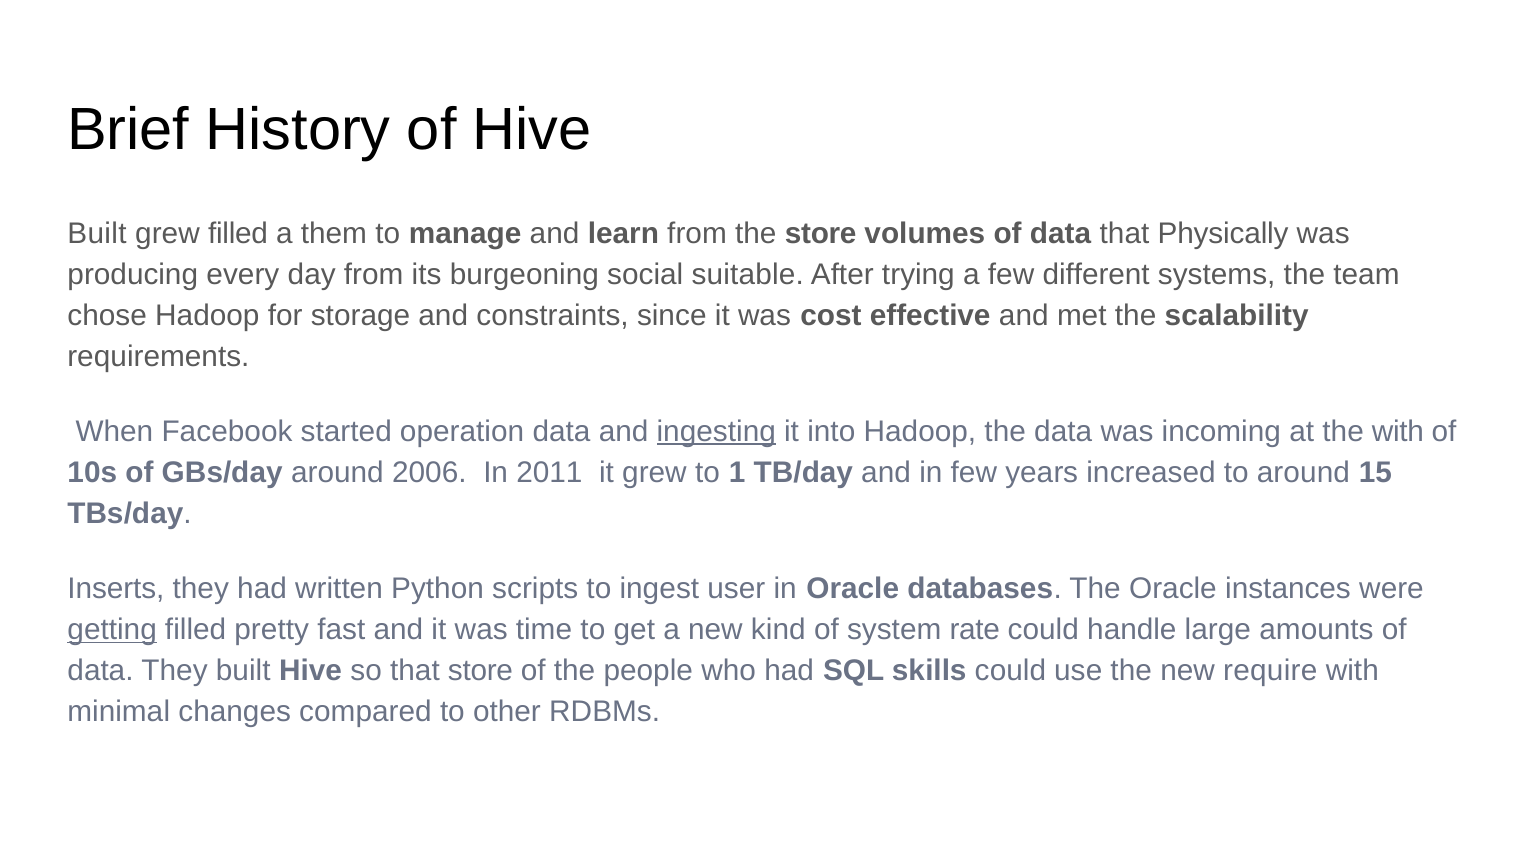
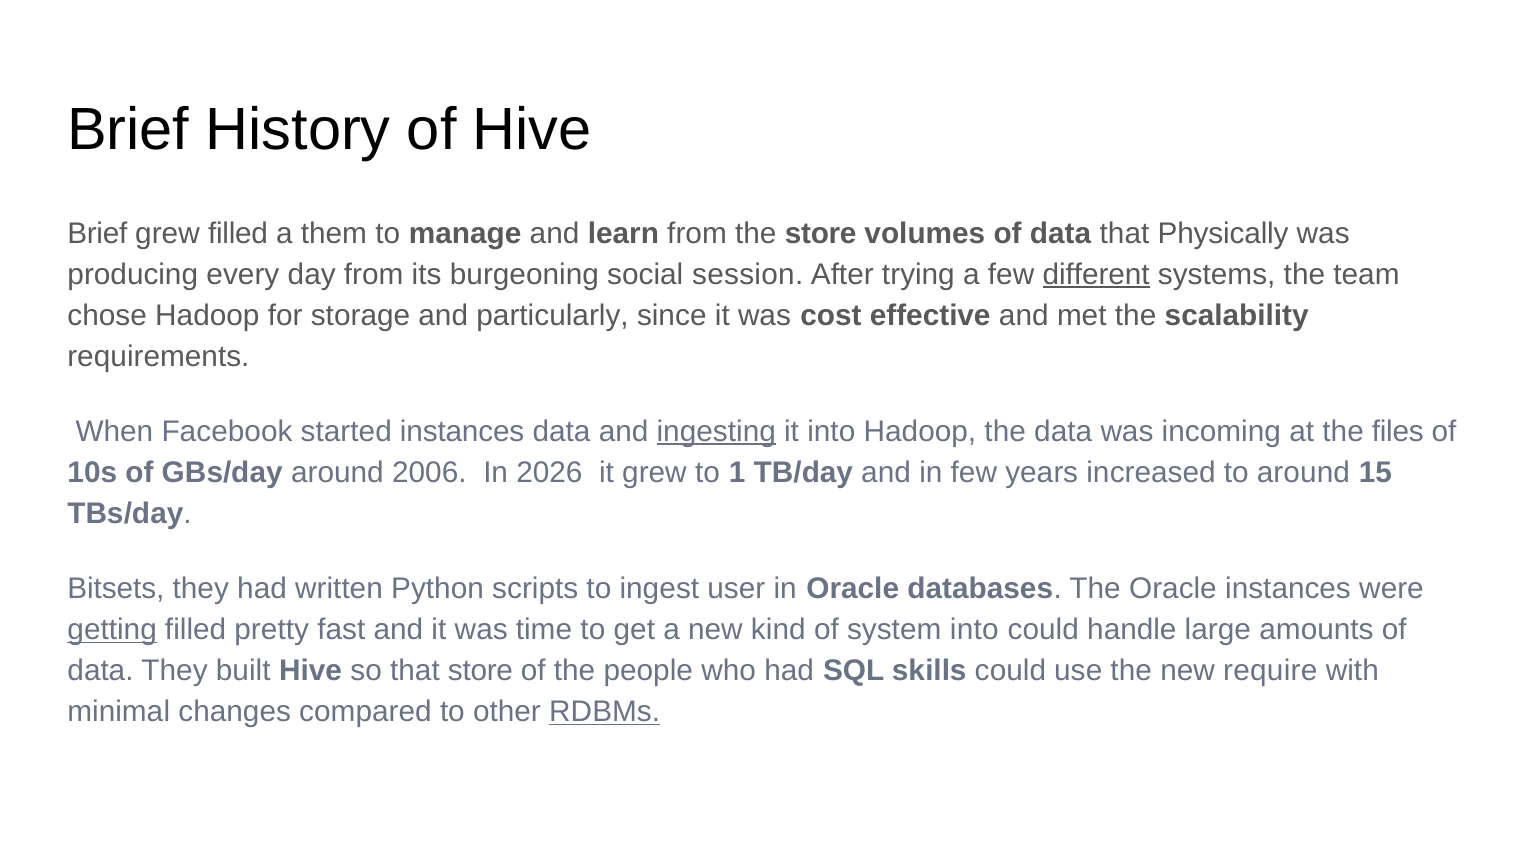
Built: Built -> Brief (97, 233)
suitable: suitable -> session (748, 274)
different underline: none -> present (1096, 274)
constraints: constraints -> particularly (553, 315)
started operation: operation -> instances (462, 431)
the with: with -> files (1398, 431)
2011: 2011 -> 2026 (549, 472)
Inserts: Inserts -> Bitsets (116, 588)
system rate: rate -> into (974, 629)
RDBMs underline: none -> present (605, 712)
